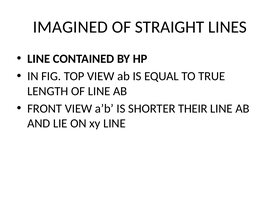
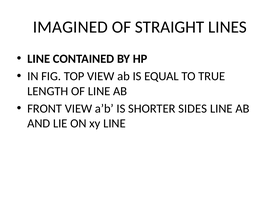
THEIR: THEIR -> SIDES (193, 109)
